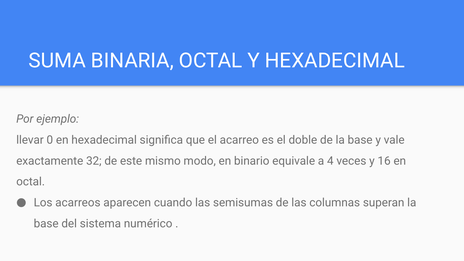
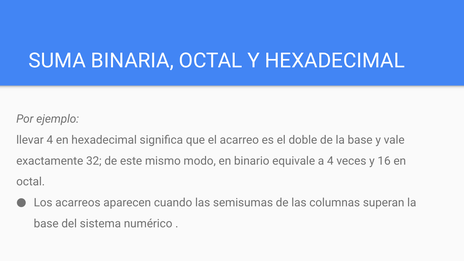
llevar 0: 0 -> 4 (50, 140)
